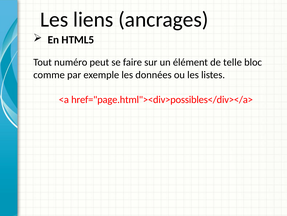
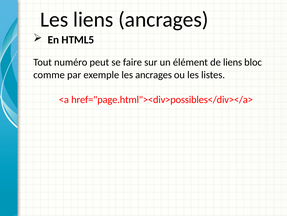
de telle: telle -> liens (233, 62)
les données: données -> ancrages (154, 75)
